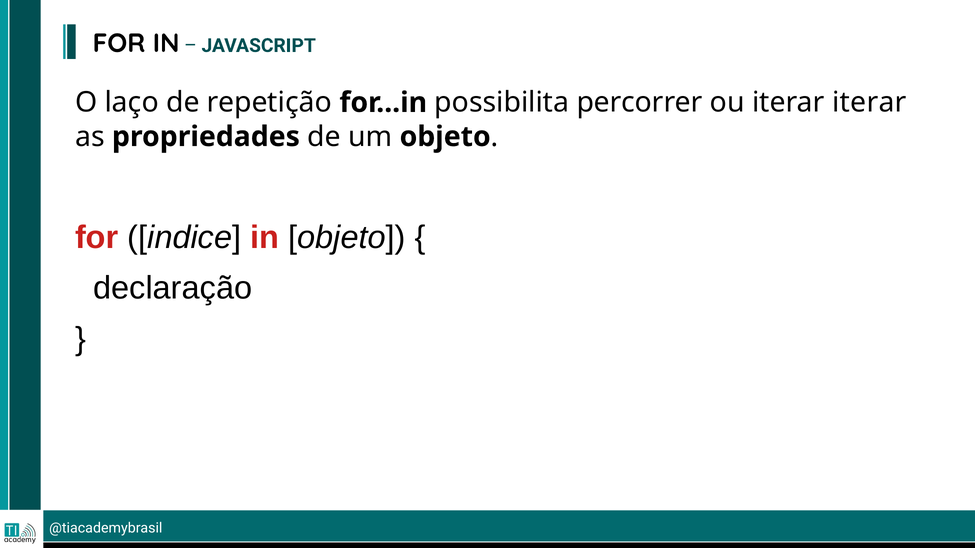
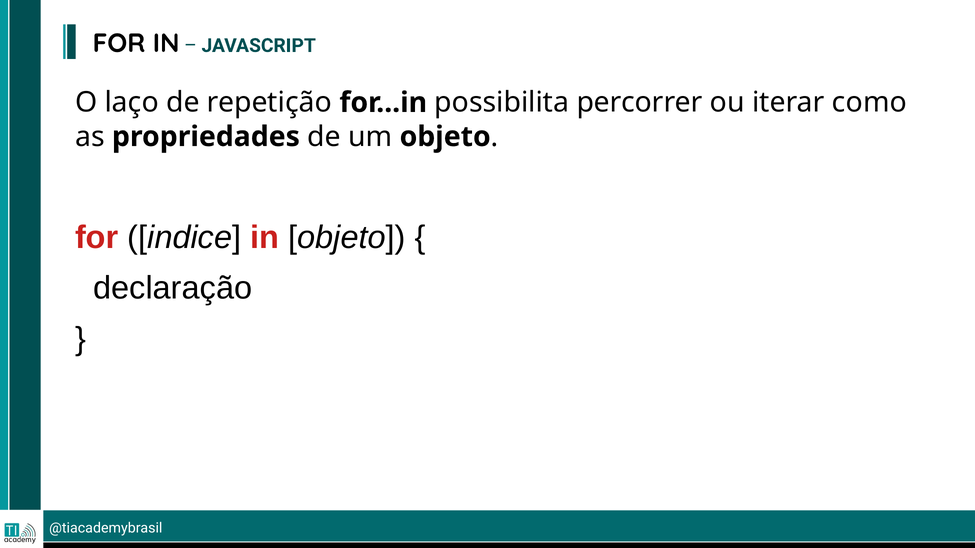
iterar iterar: iterar -> como (869, 103)
